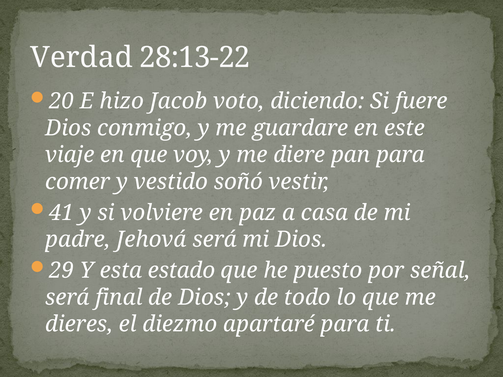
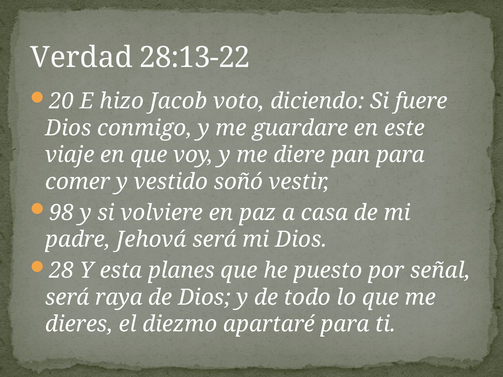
41: 41 -> 98 (62, 213)
29: 29 -> 28 (62, 271)
estado: estado -> planes (182, 271)
final: final -> raya (119, 298)
